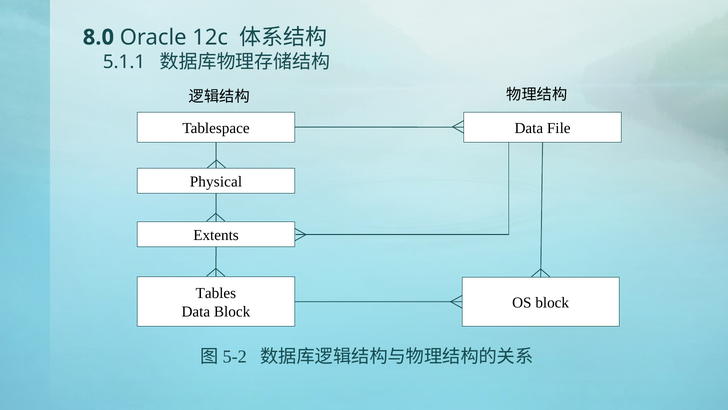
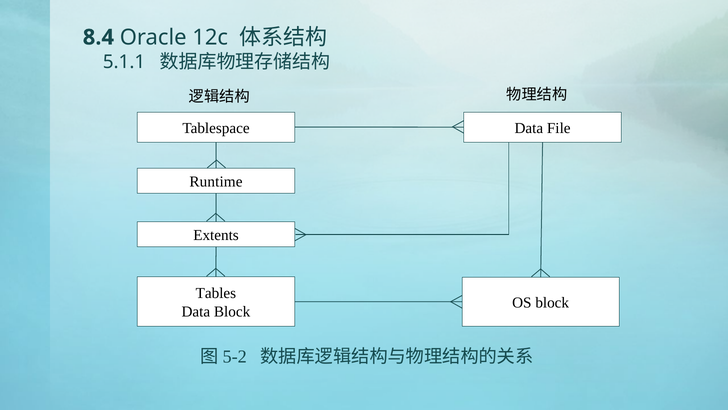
8.0: 8.0 -> 8.4 (98, 37)
Physical: Physical -> Runtime (216, 182)
